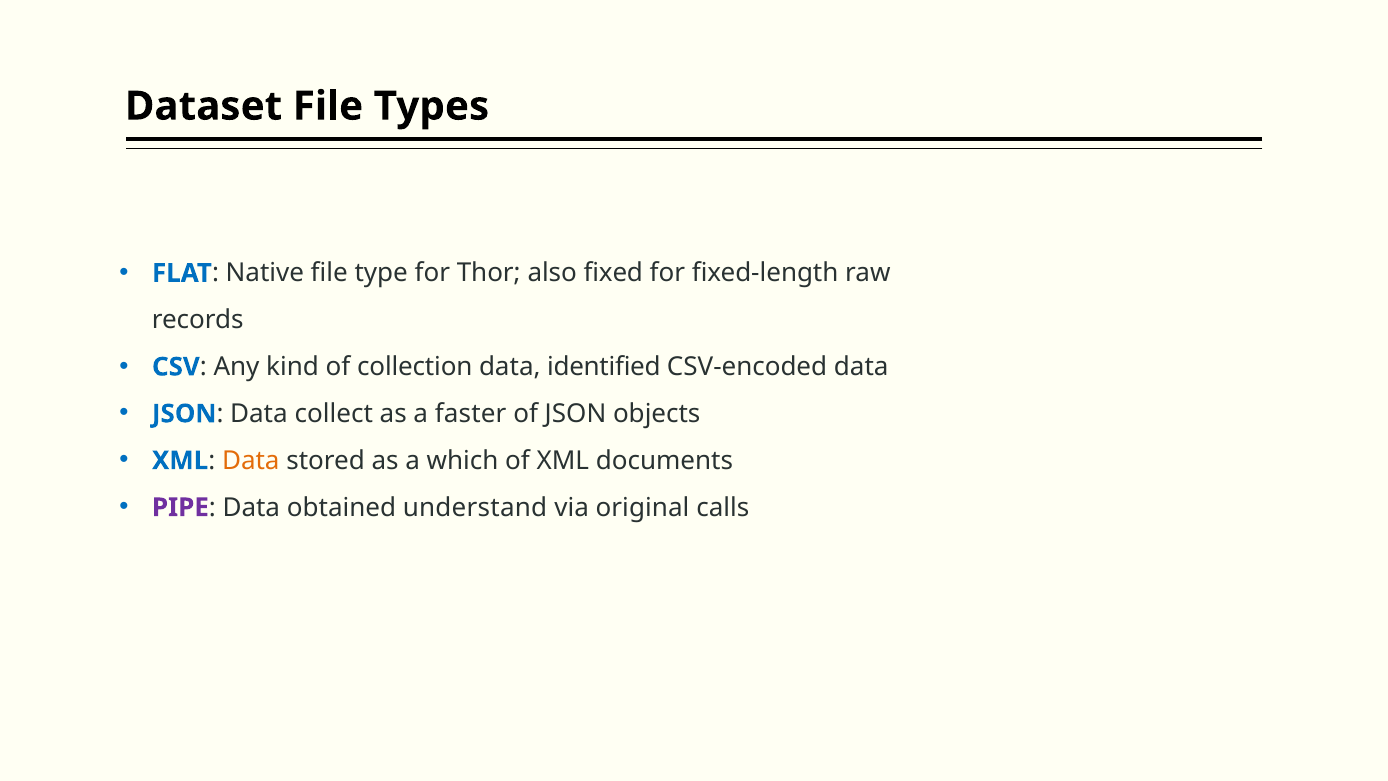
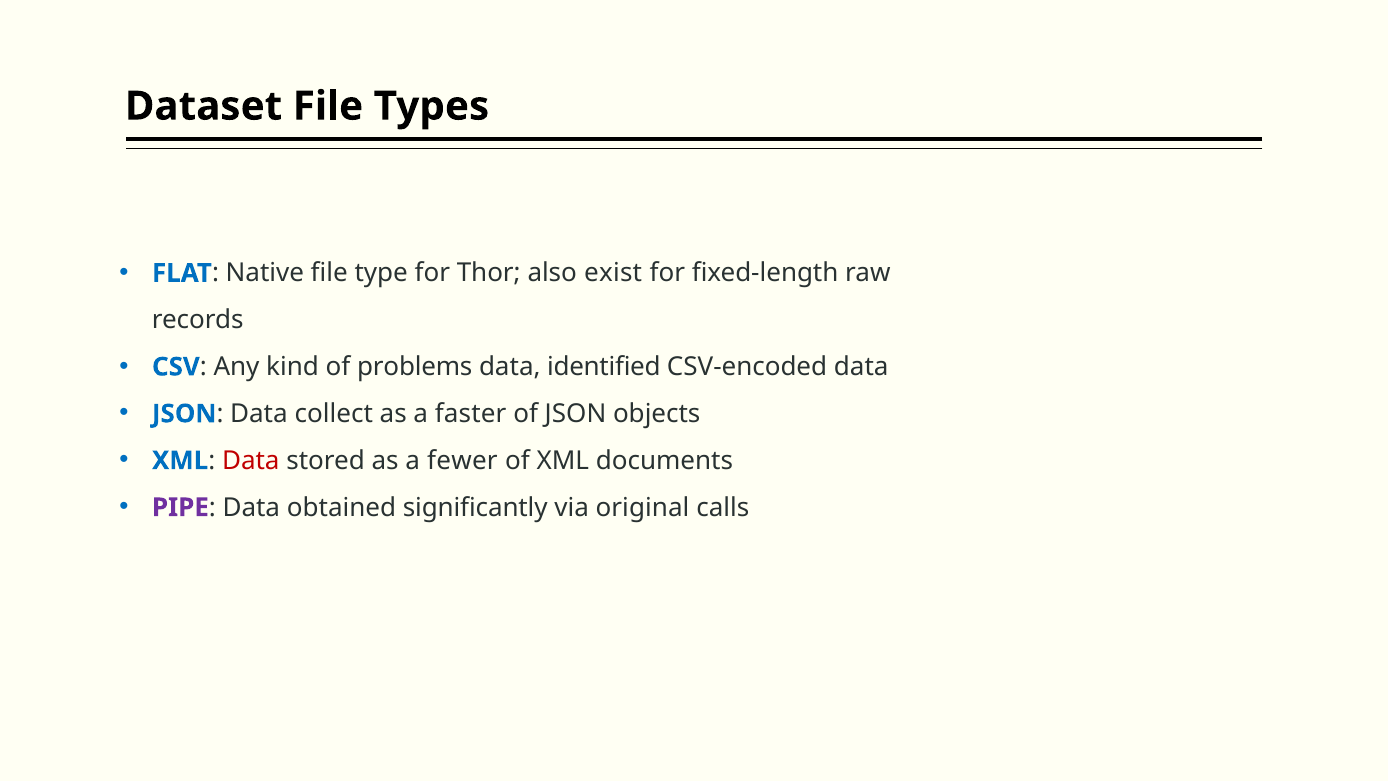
fixed: fixed -> exist (613, 273)
collection: collection -> problems (415, 367)
Data colour: orange -> red (251, 460)
which: which -> fewer (462, 460)
understand: understand -> significantly (475, 507)
